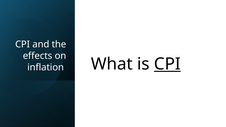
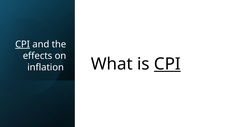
CPI underline: none -> present (23, 44)
